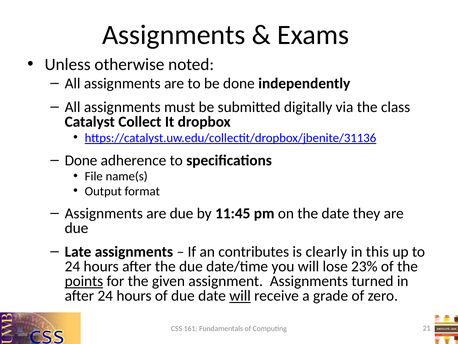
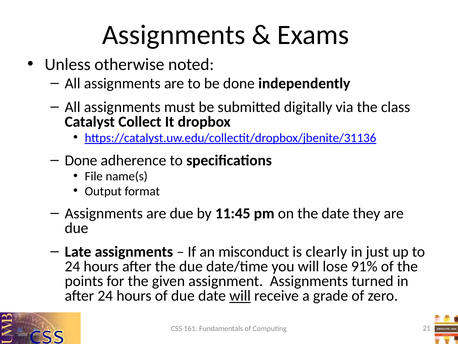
contributes: contributes -> misconduct (254, 251)
this: this -> just (377, 251)
23%: 23% -> 91% (364, 266)
points underline: present -> none (84, 281)
